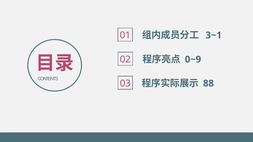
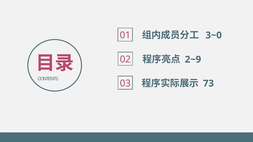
3~1: 3~1 -> 3~0 (214, 35)
0~9: 0~9 -> 2~9 (193, 60)
88: 88 -> 73 (208, 84)
